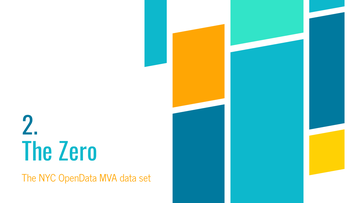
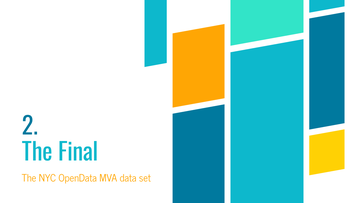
Zero: Zero -> Final (78, 153)
